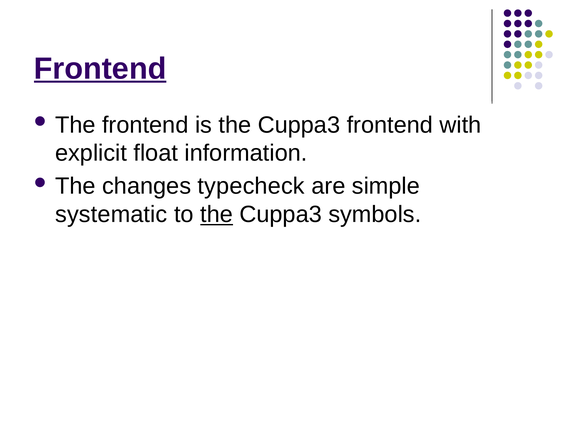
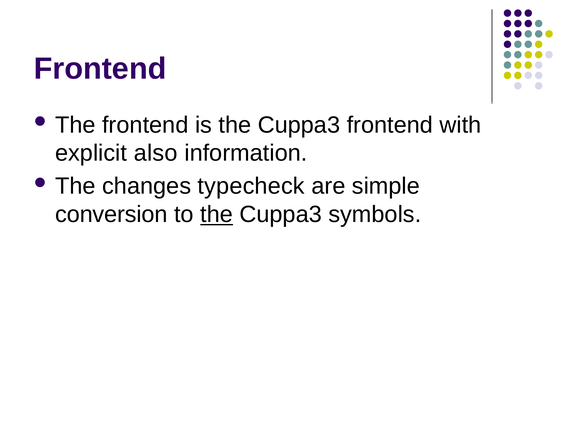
Frontend underline: present -> none (100, 69)
float: float -> also (156, 153)
systematic: systematic -> conversion (111, 214)
